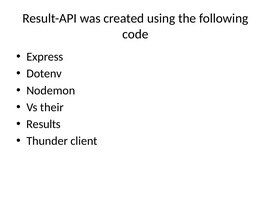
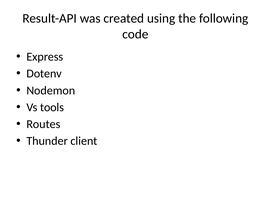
their: their -> tools (52, 107)
Results: Results -> Routes (43, 124)
